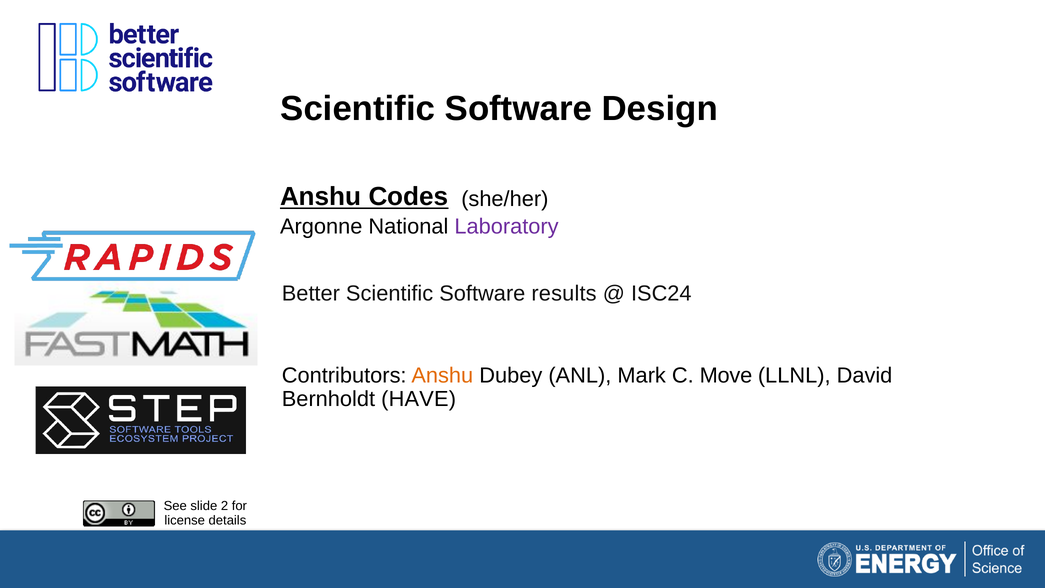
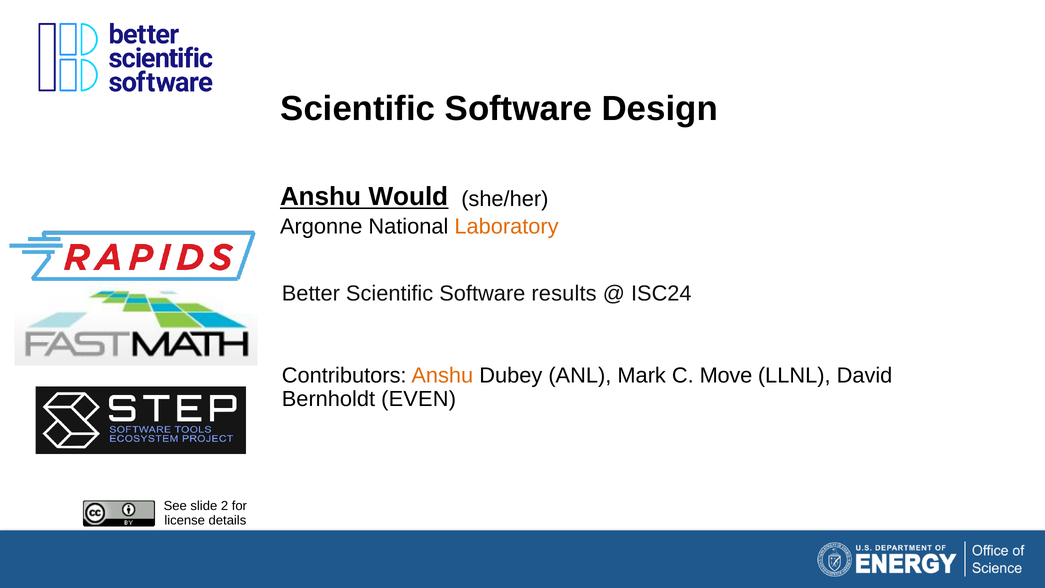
Codes: Codes -> Would (408, 197)
Laboratory colour: purple -> orange (507, 226)
HAVE: HAVE -> EVEN (419, 399)
